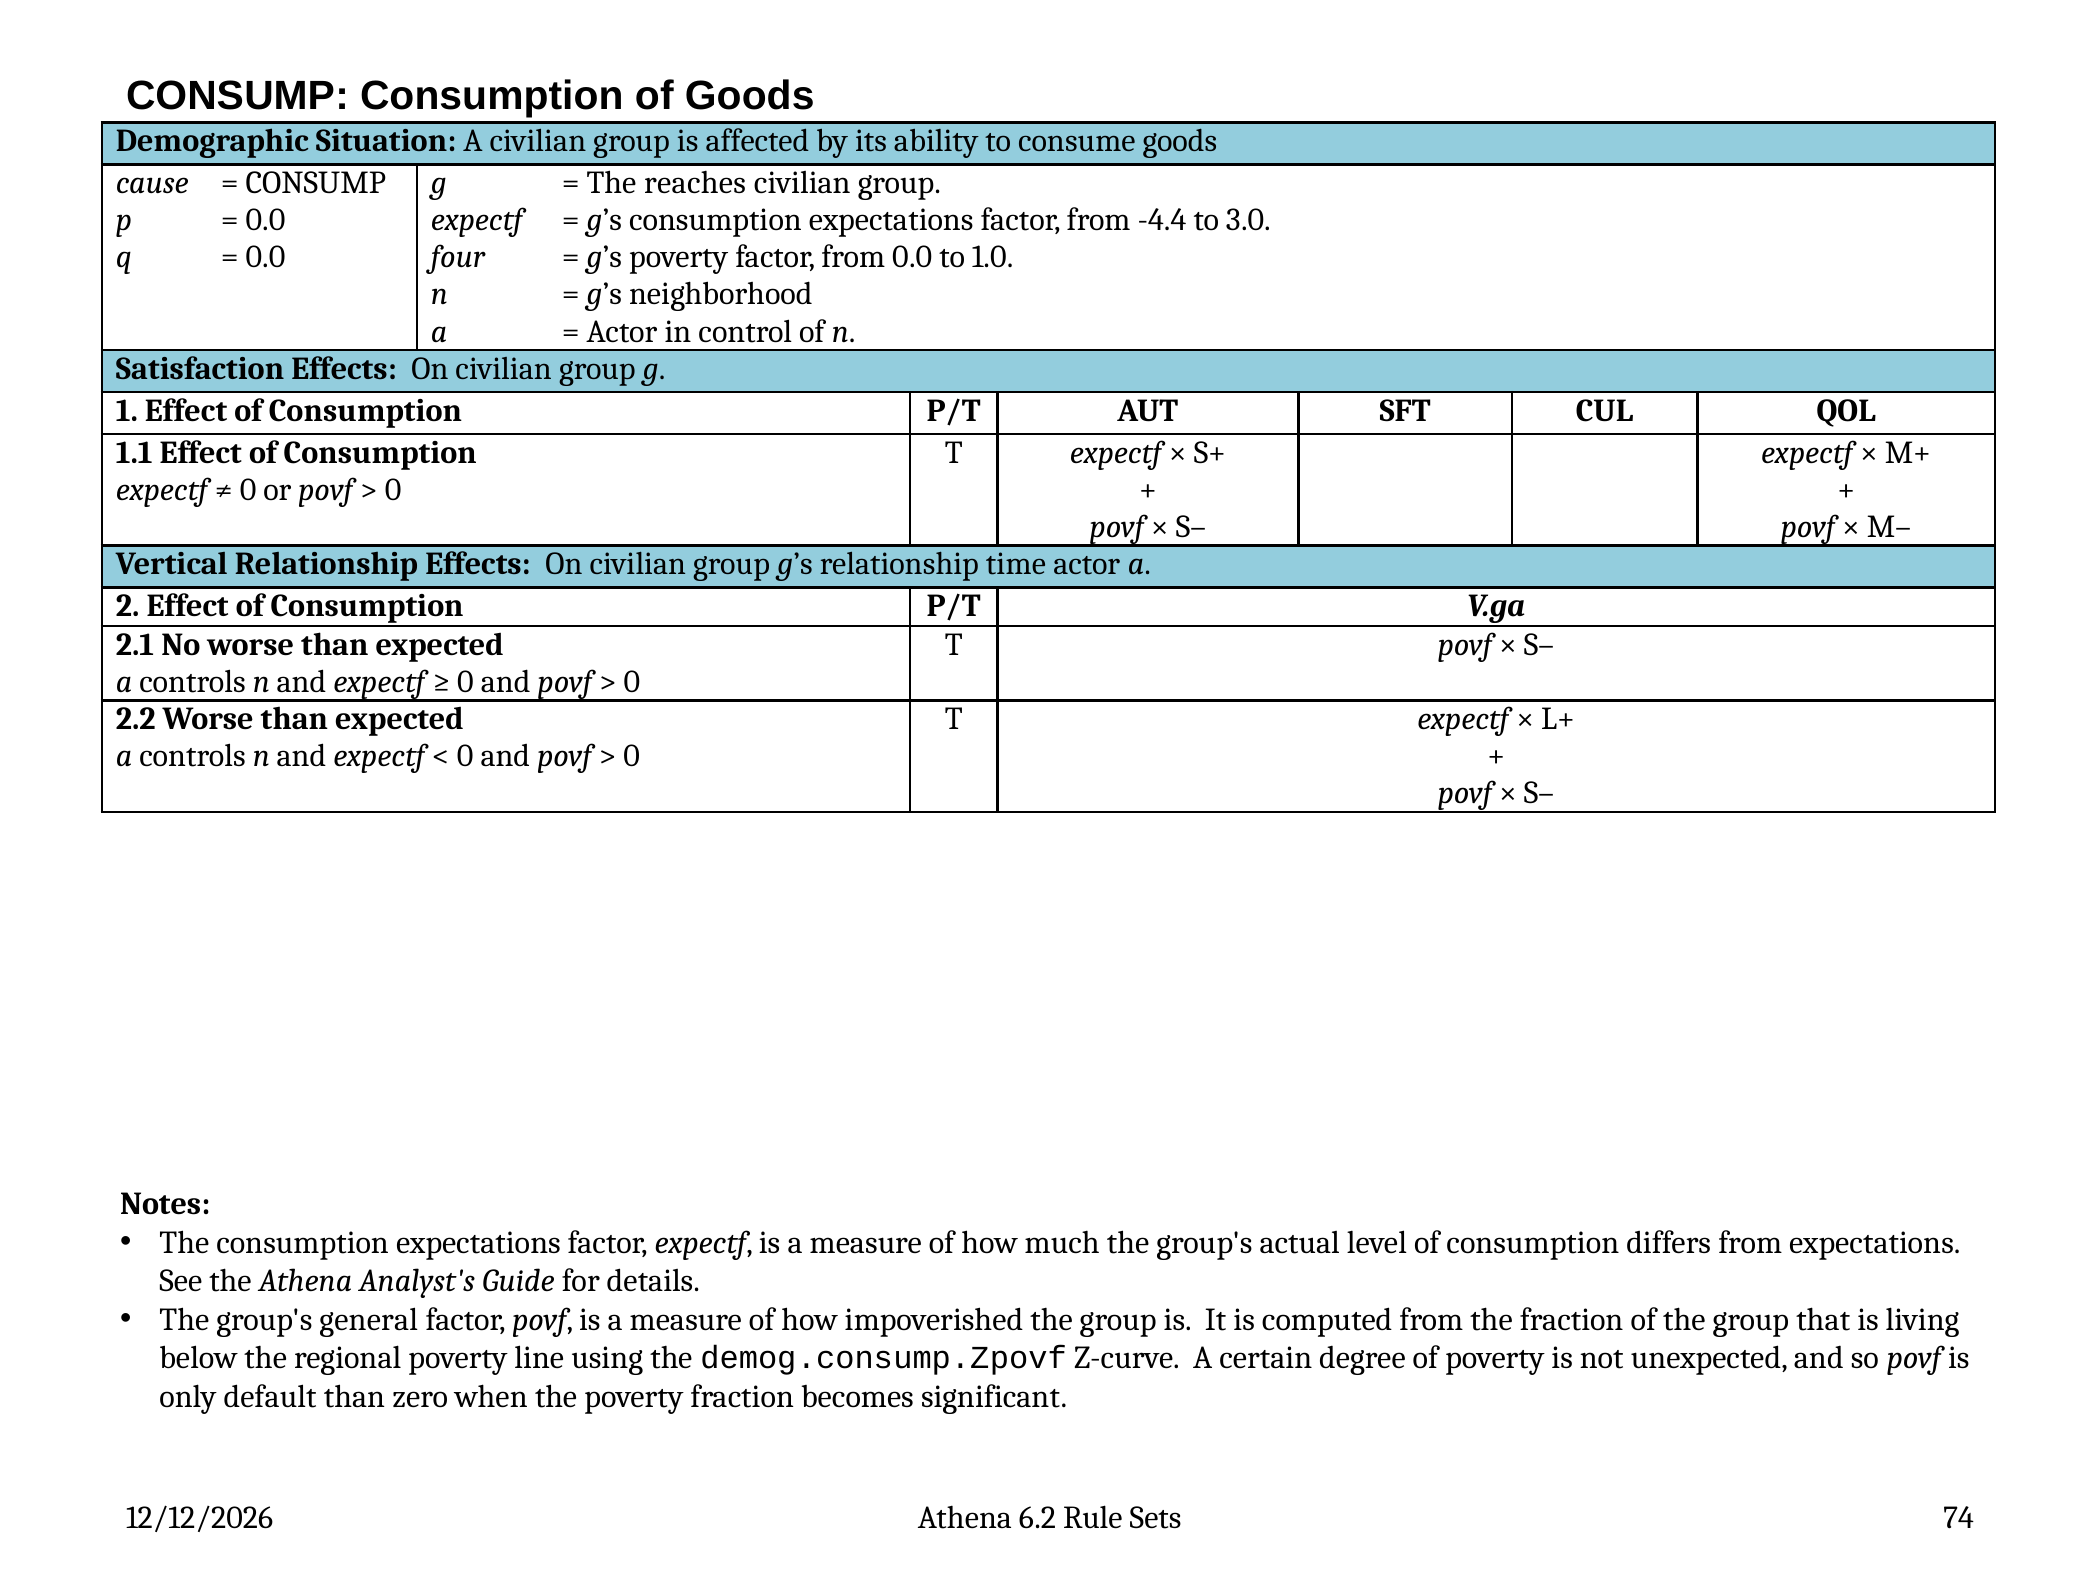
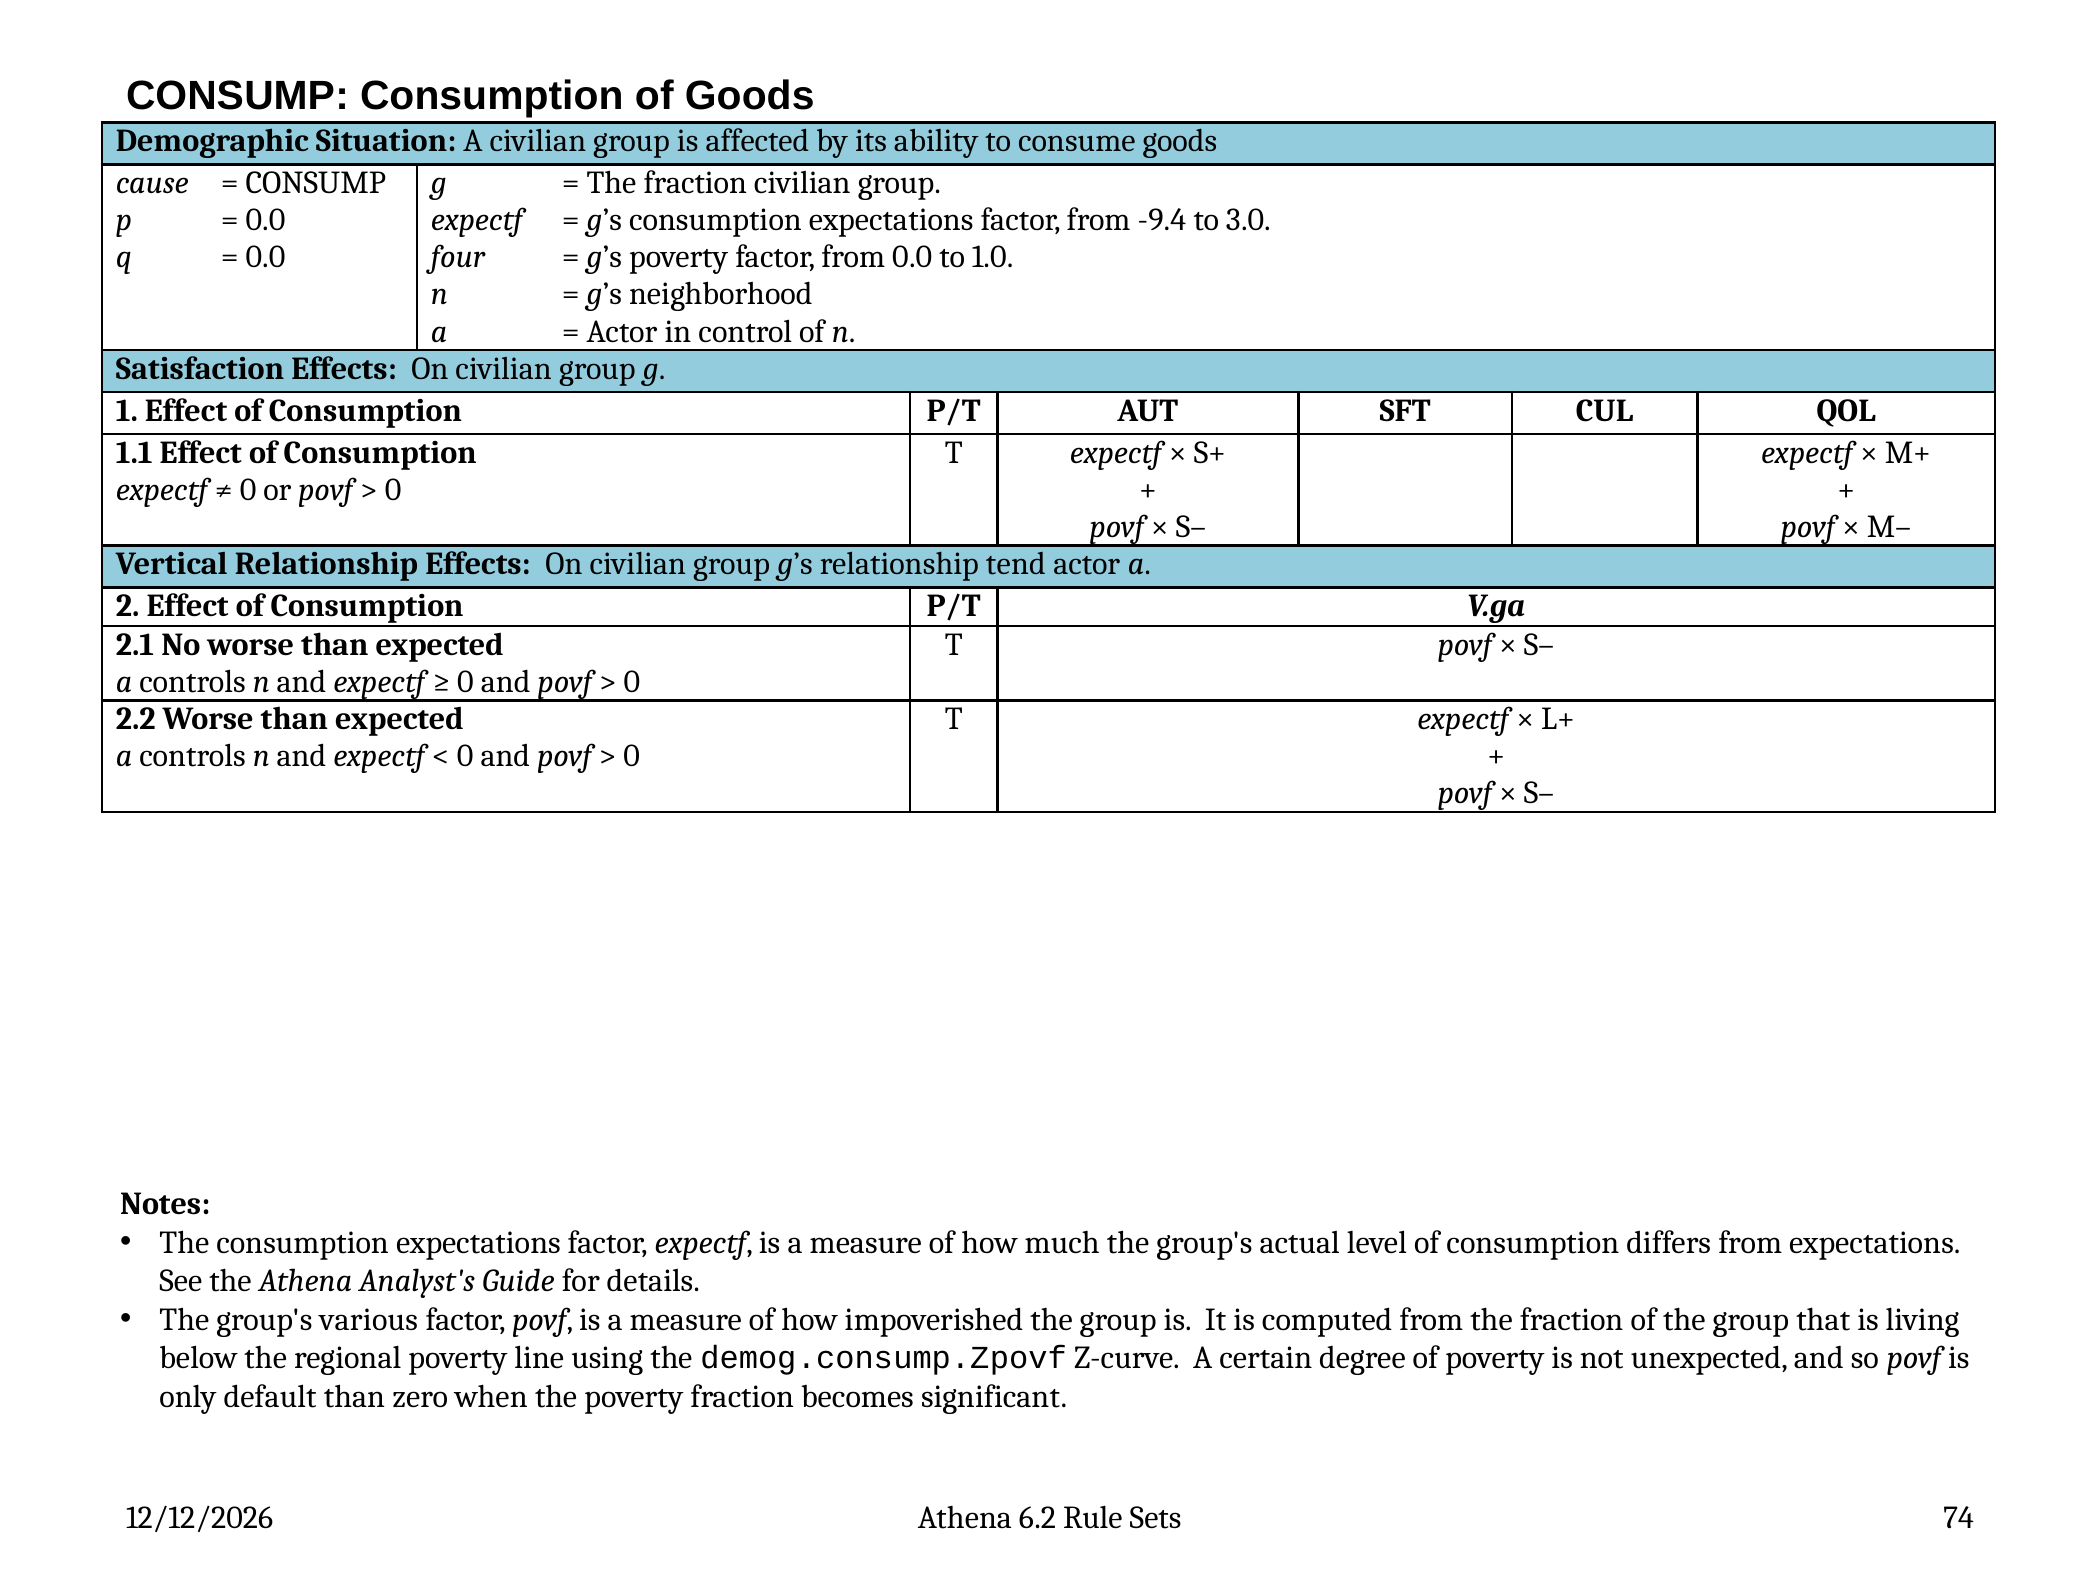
reaches: reaches -> fraction (695, 183)
-4.4: -4.4 -> -9.4 (1162, 220)
time: time -> tend (1016, 564)
general: general -> various (369, 1320)
